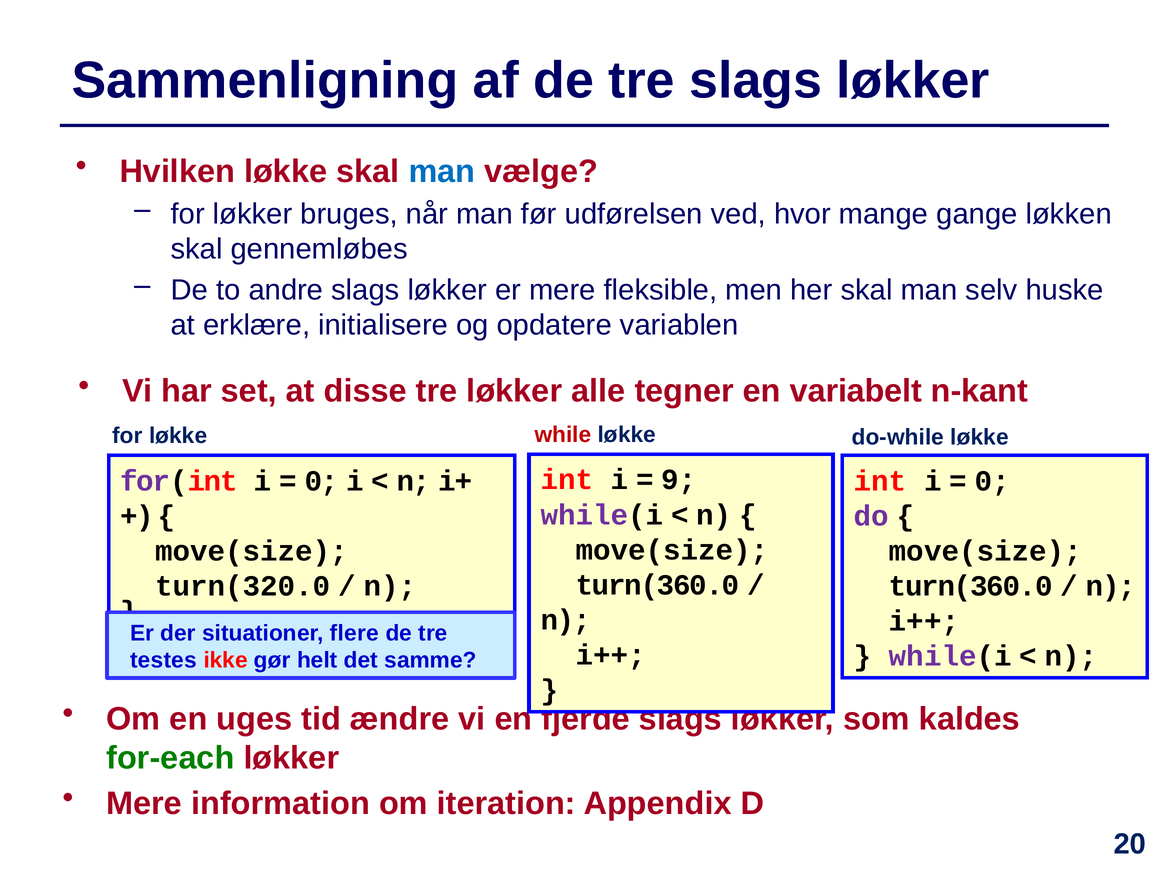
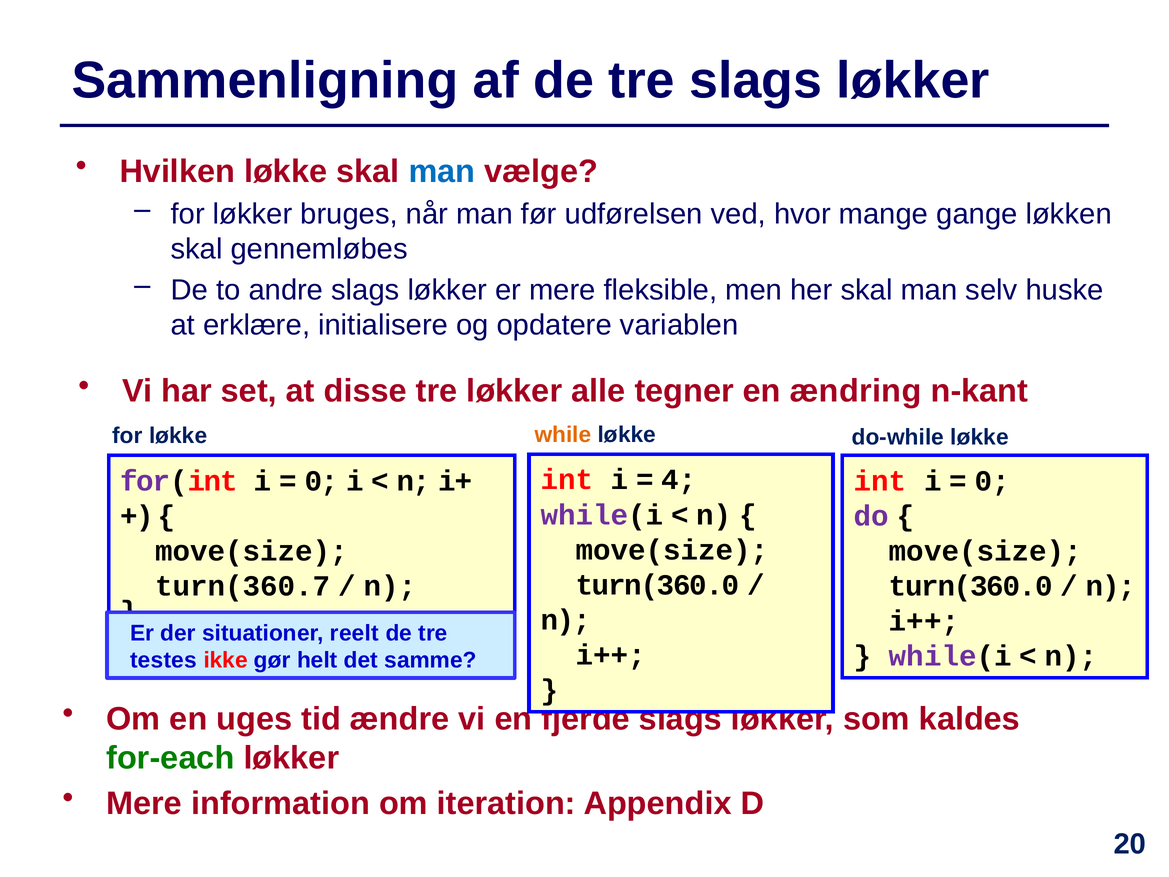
variabelt: variabelt -> ændring (856, 391)
while colour: red -> orange (563, 434)
9: 9 -> 4 (679, 480)
turn(320.0: turn(320.0 -> turn(360.7 (243, 586)
flere: flere -> reelt (354, 633)
